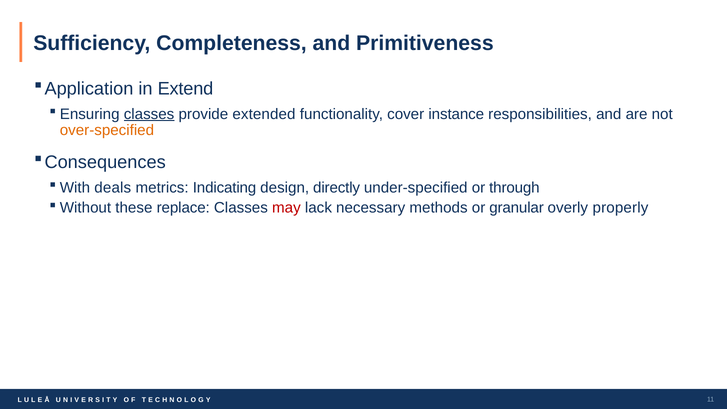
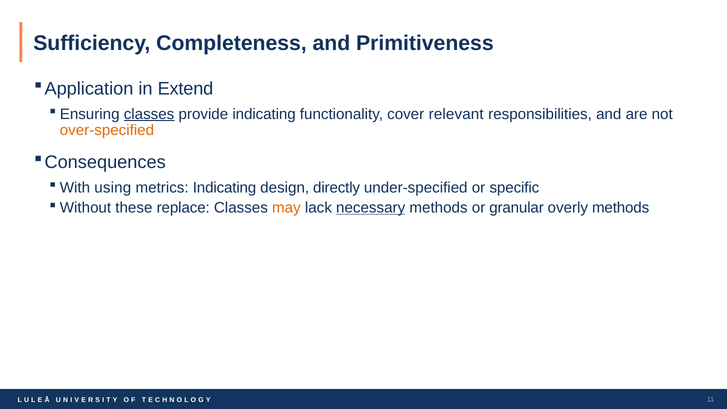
provide extended: extended -> indicating (264, 114)
instance: instance -> relevant (456, 114)
deals: deals -> using (113, 188)
through: through -> specific (514, 188)
may colour: red -> orange (286, 208)
necessary underline: none -> present (371, 208)
overly properly: properly -> methods (621, 208)
